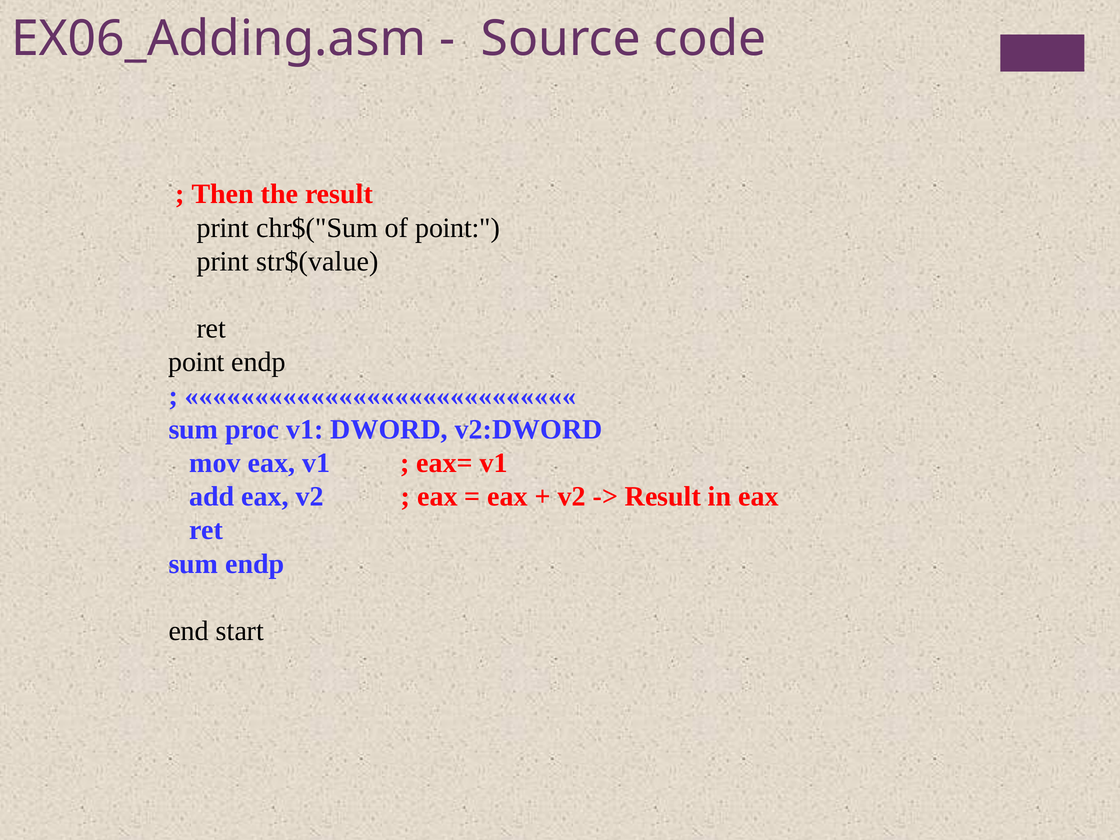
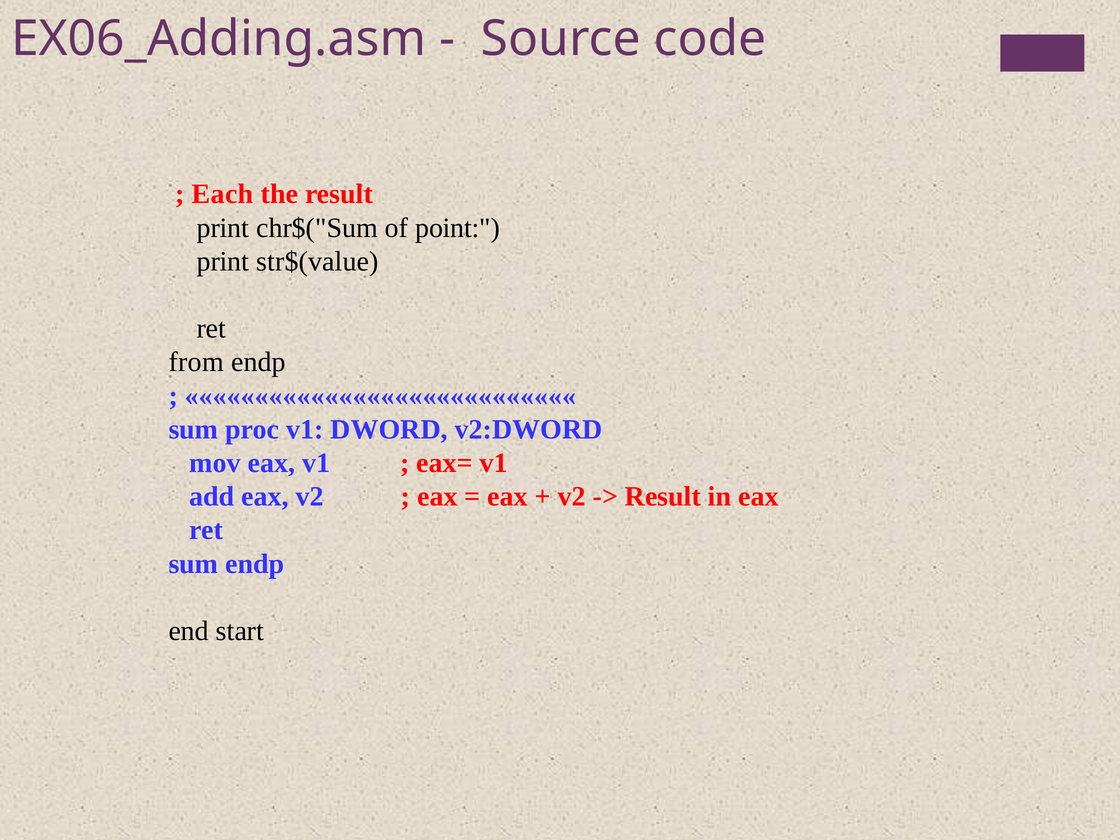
Then: Then -> Each (223, 194)
point: point -> from (196, 362)
